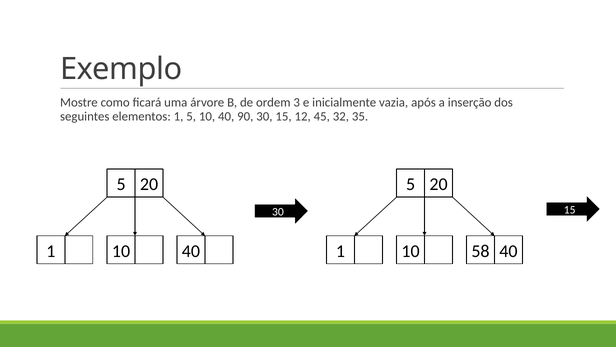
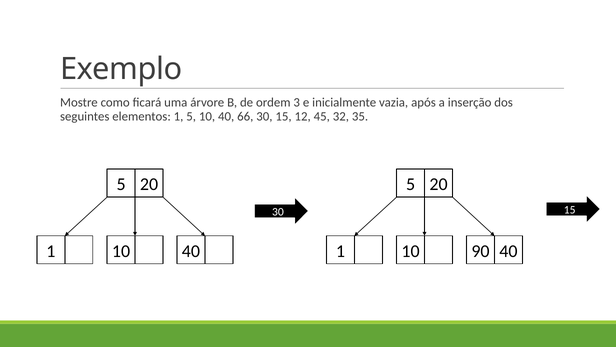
90: 90 -> 66 (245, 116)
58: 58 -> 90 (480, 251)
